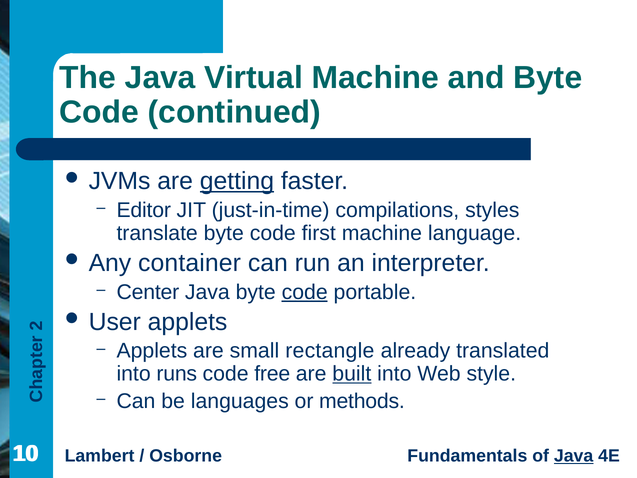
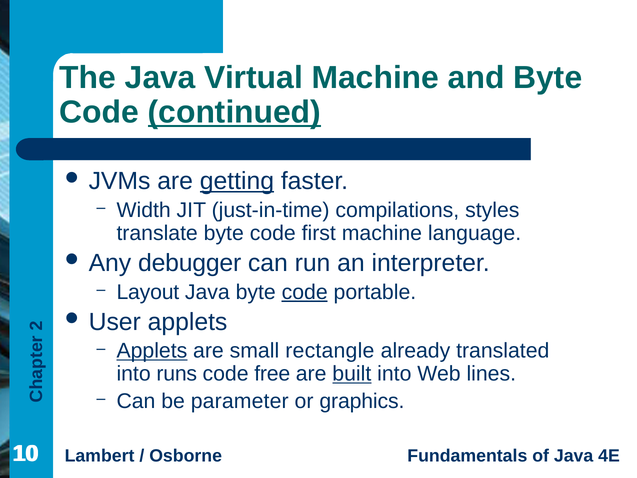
continued underline: none -> present (234, 112)
Editor: Editor -> Width (144, 210)
container: container -> debugger (190, 263)
Center: Center -> Layout (148, 292)
Applets underline: none -> present (152, 351)
style: style -> lines (491, 374)
languages: languages -> parameter (240, 401)
methods: methods -> graphics (362, 401)
Java underline: present -> none (574, 456)
